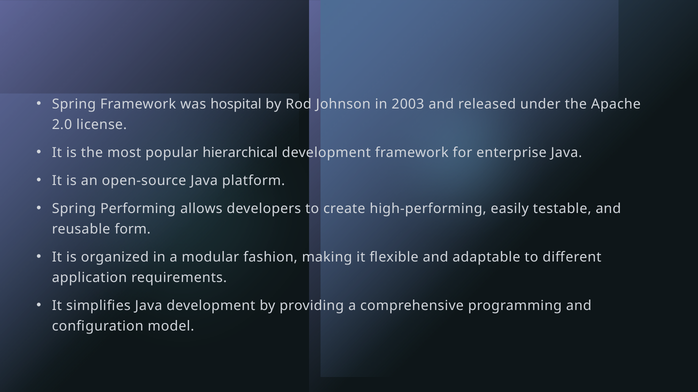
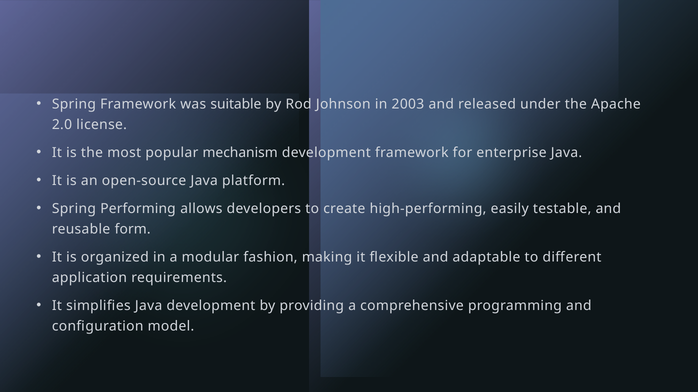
hospital: hospital -> suitable (236, 104)
hierarchical: hierarchical -> mechanism (240, 153)
